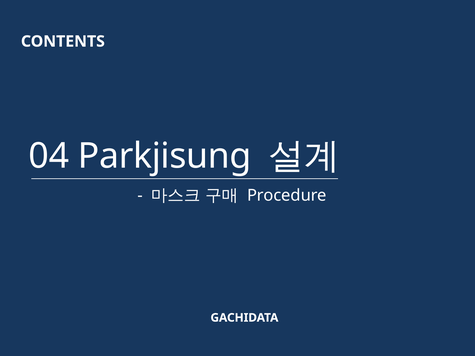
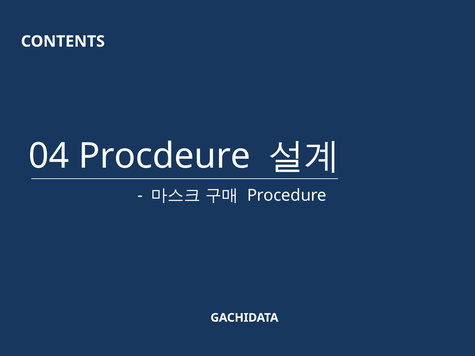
Parkjisung: Parkjisung -> Procdeure (165, 156)
